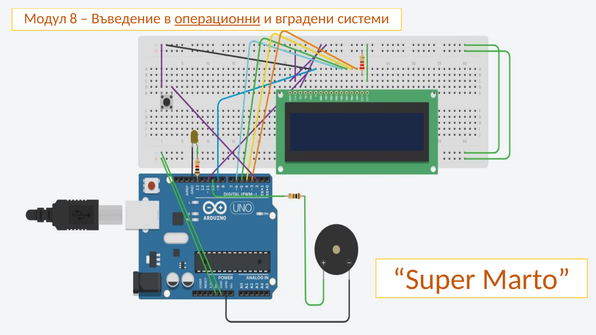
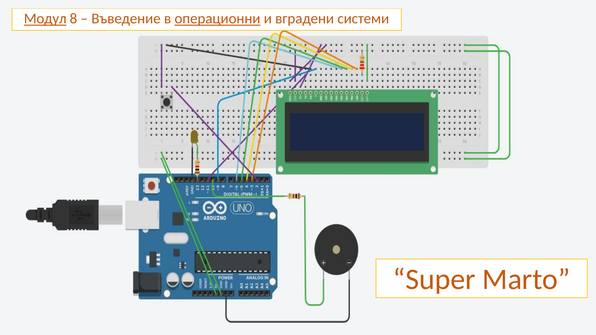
Модул underline: none -> present (45, 19)
